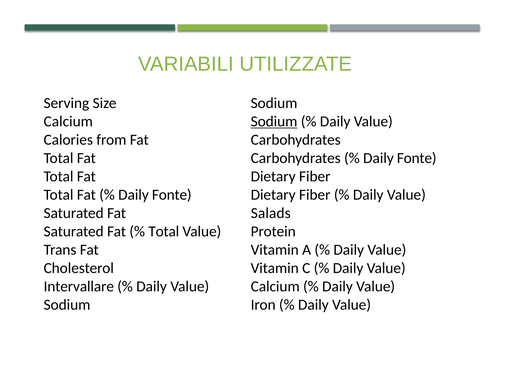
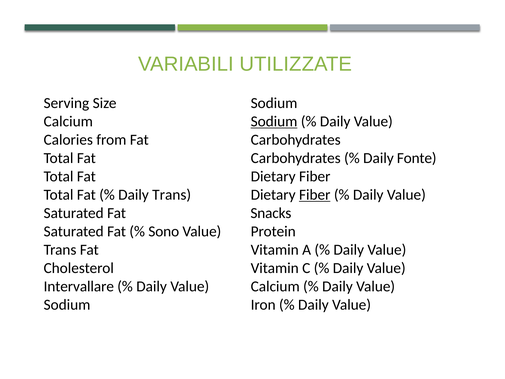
Fonte: Fonte -> Trans (172, 195)
Fiber underline: none -> present (315, 195)
Salads: Salads -> Snacks (271, 213)
Total: Total -> Sono (164, 231)
